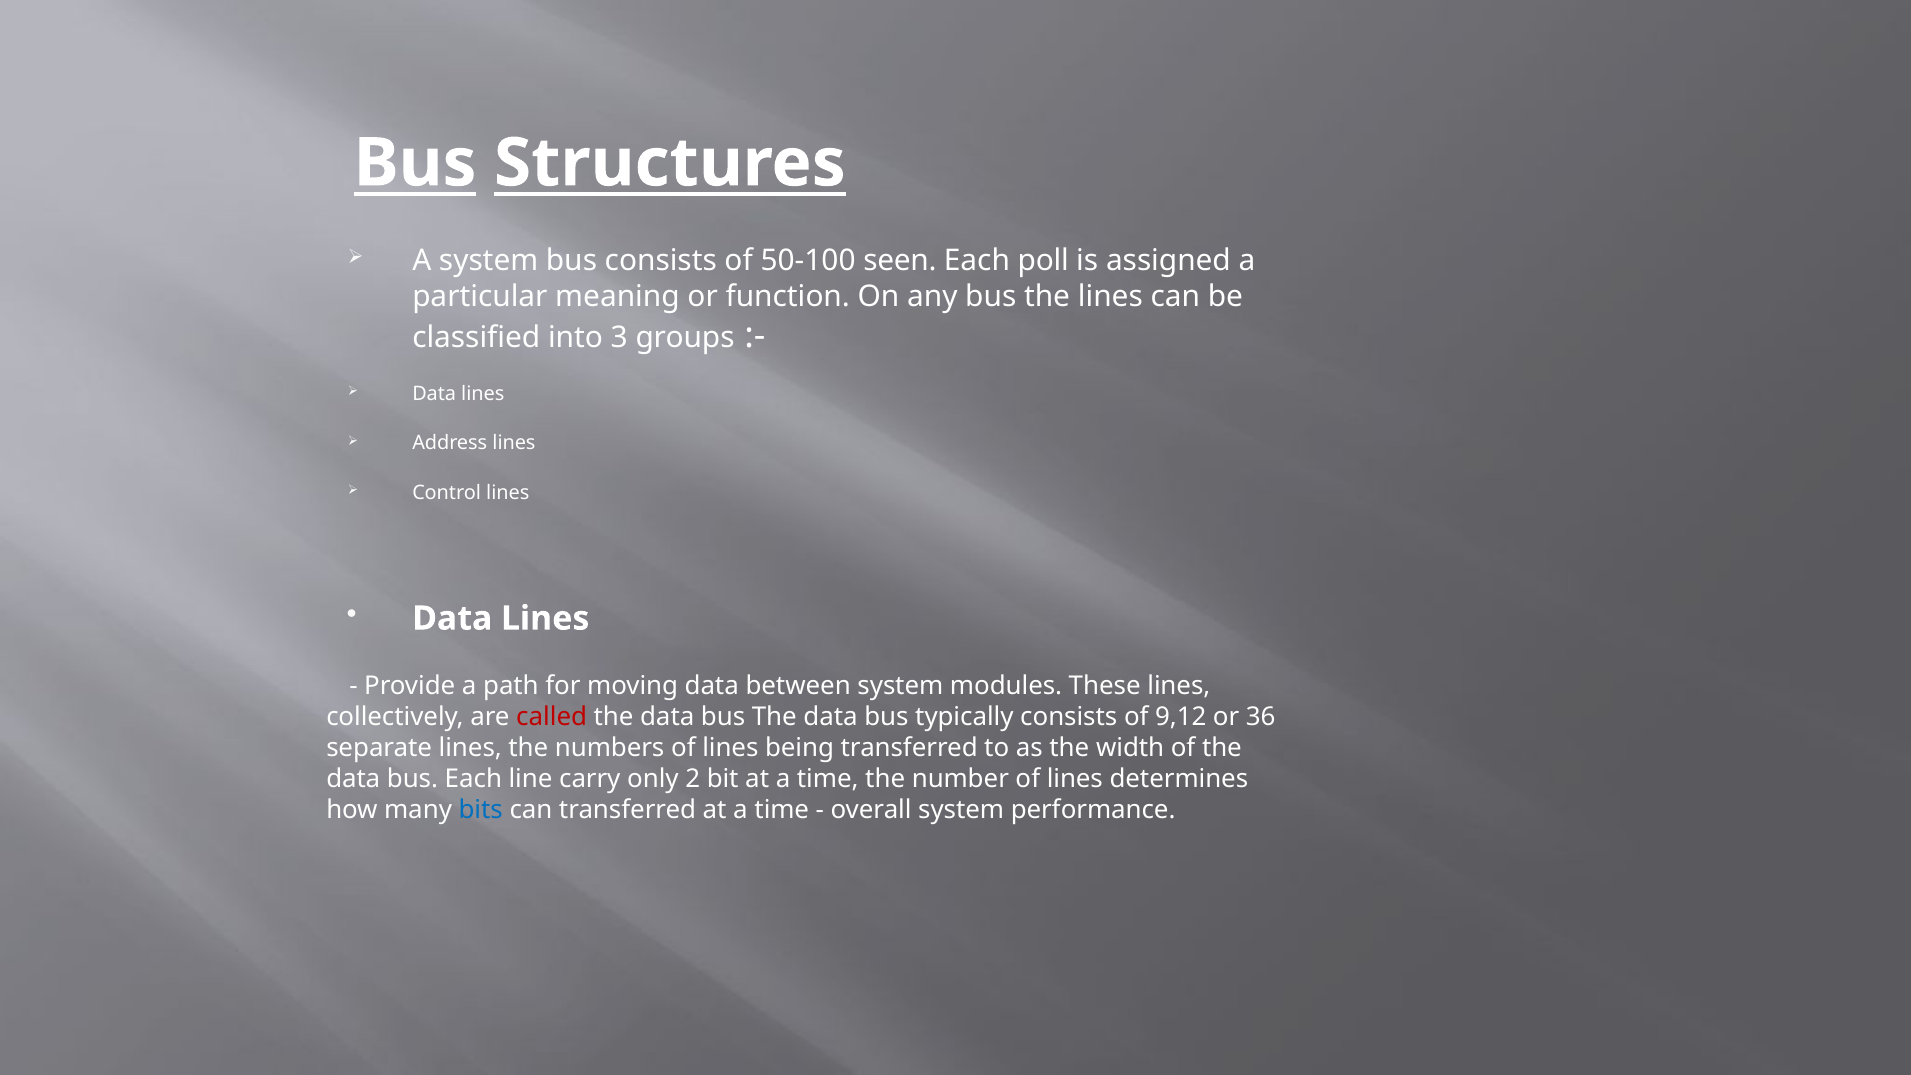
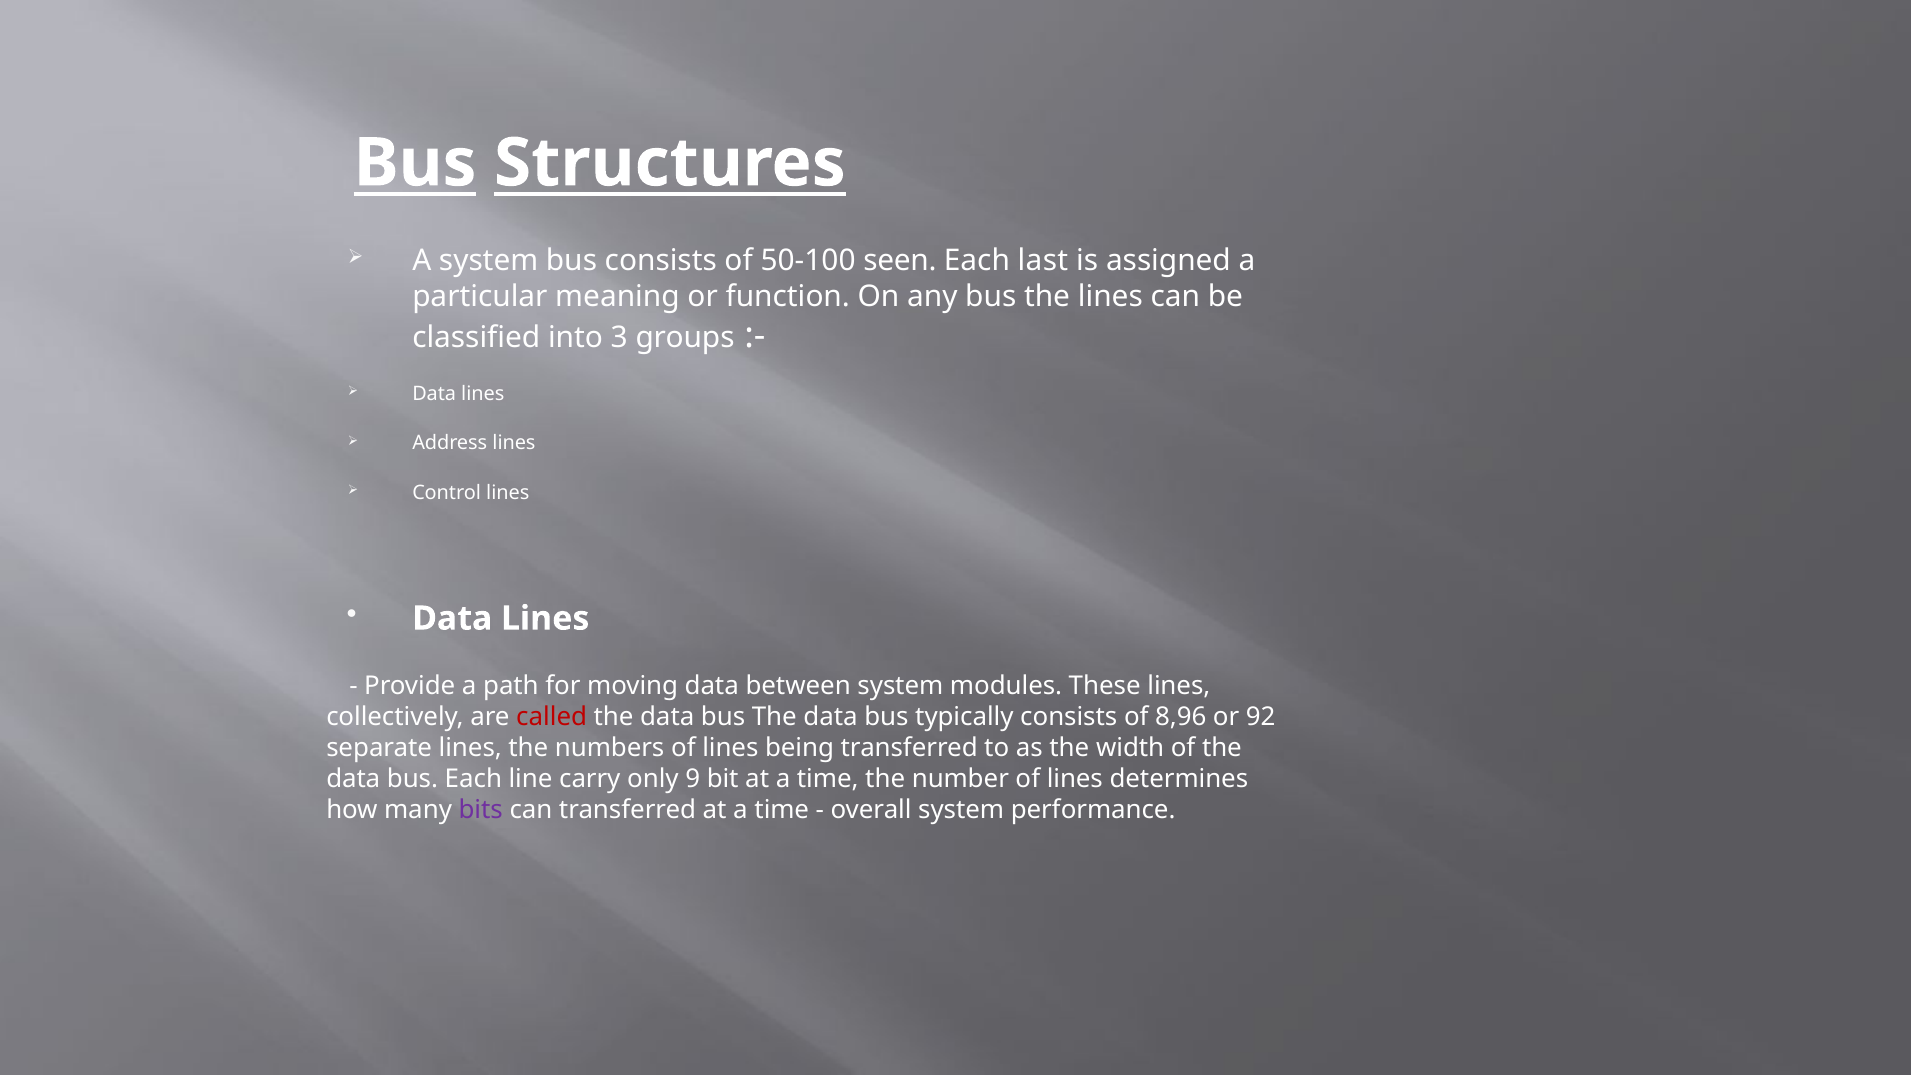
poll: poll -> last (1043, 260)
9,12: 9,12 -> 8,96 (1181, 717)
36: 36 -> 92 (1261, 717)
2: 2 -> 9 (693, 779)
bits colour: blue -> purple (481, 810)
